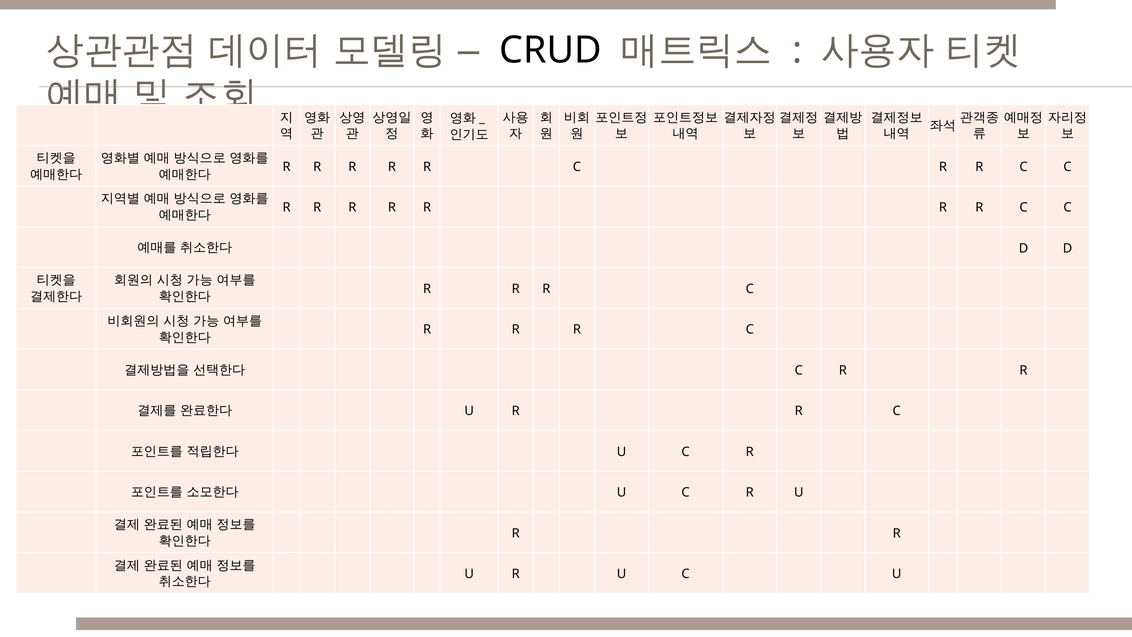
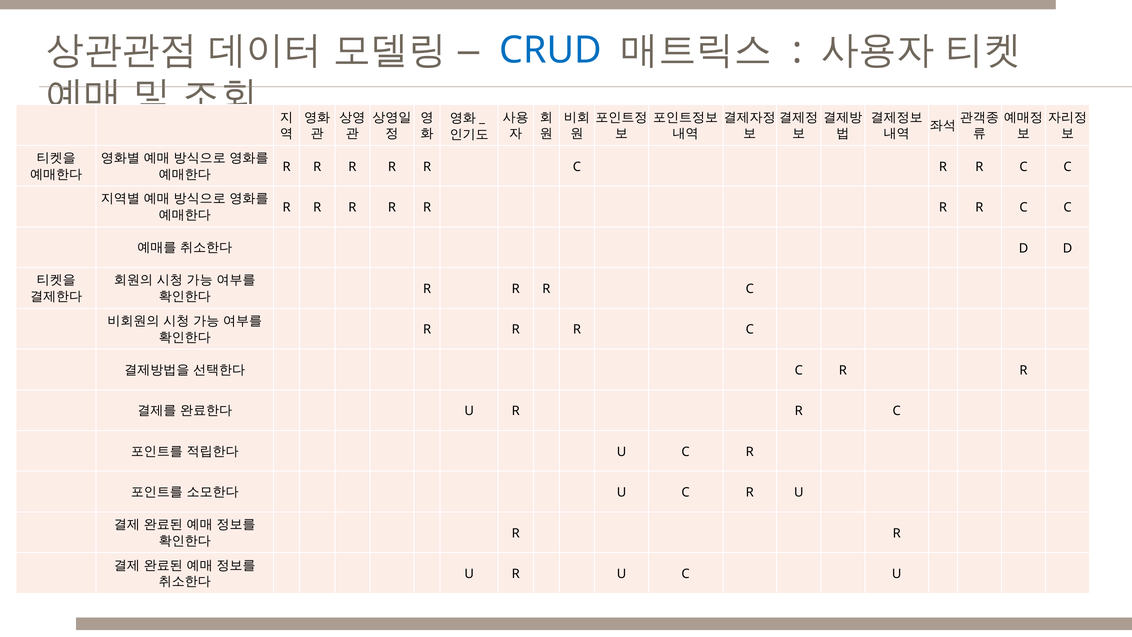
CRUD colour: black -> blue (551, 50)
